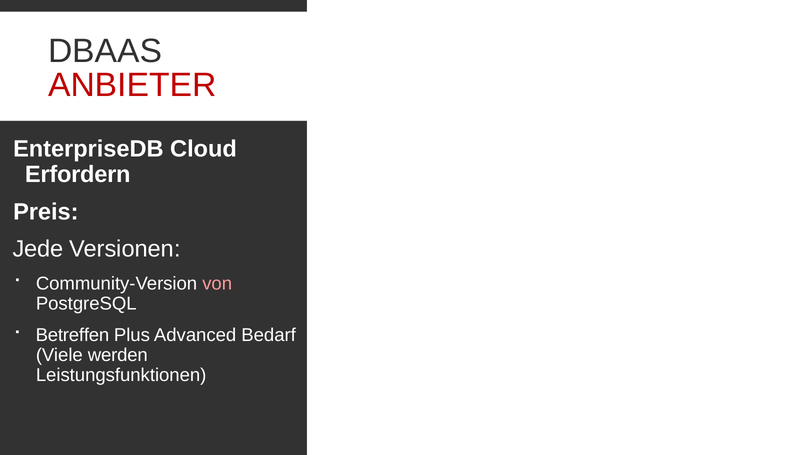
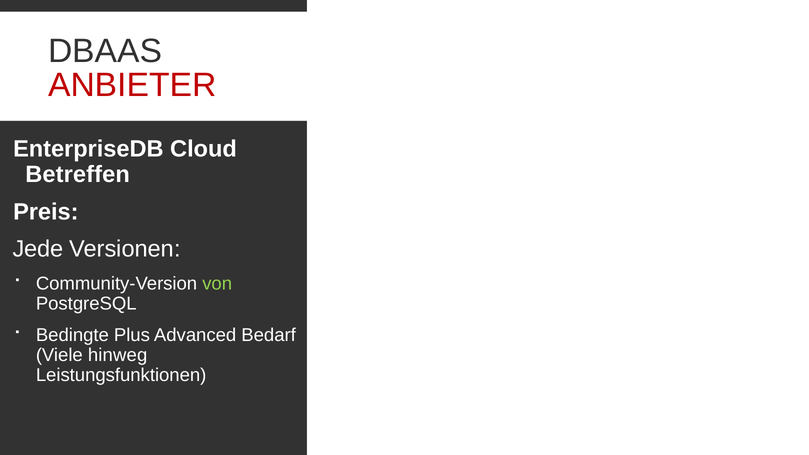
Erfordern: Erfordern -> Betreffen (78, 175)
von colour: pink -> light green (217, 284)
Betreffen: Betreffen -> Bedingte (72, 335)
werden: werden -> hinweg (118, 355)
